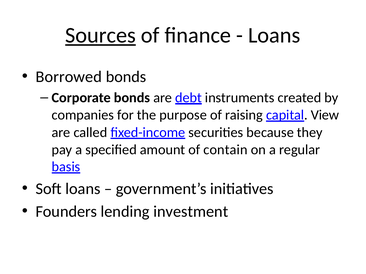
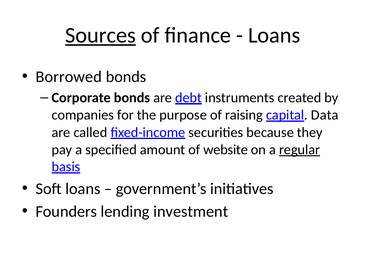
View: View -> Data (325, 115)
contain: contain -> website (226, 150)
regular underline: none -> present (300, 150)
